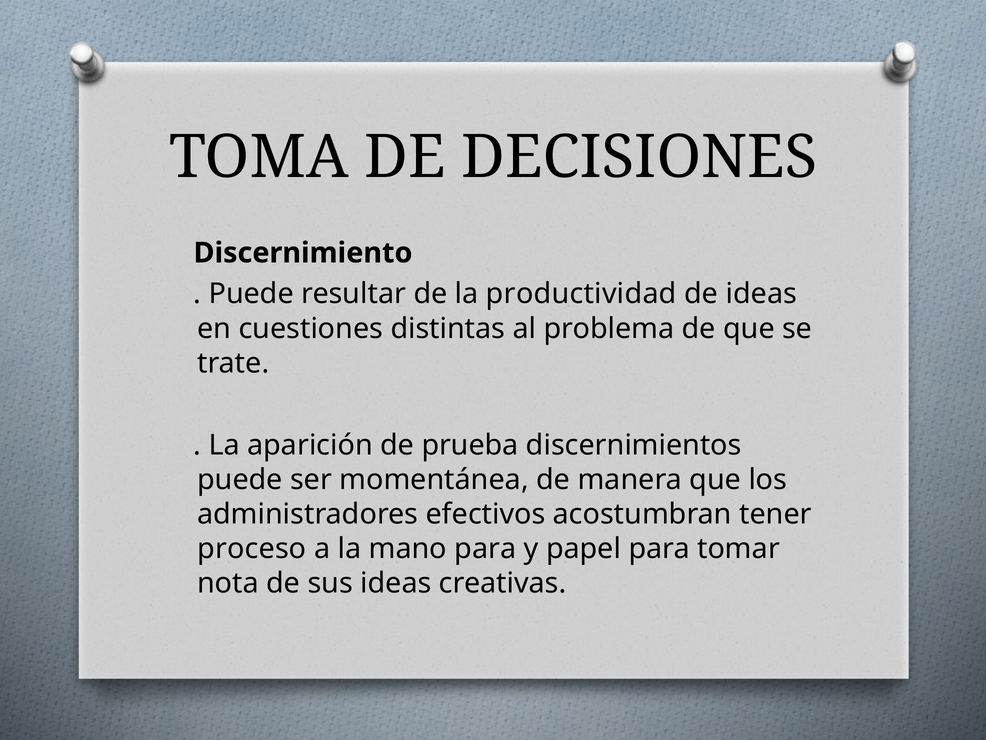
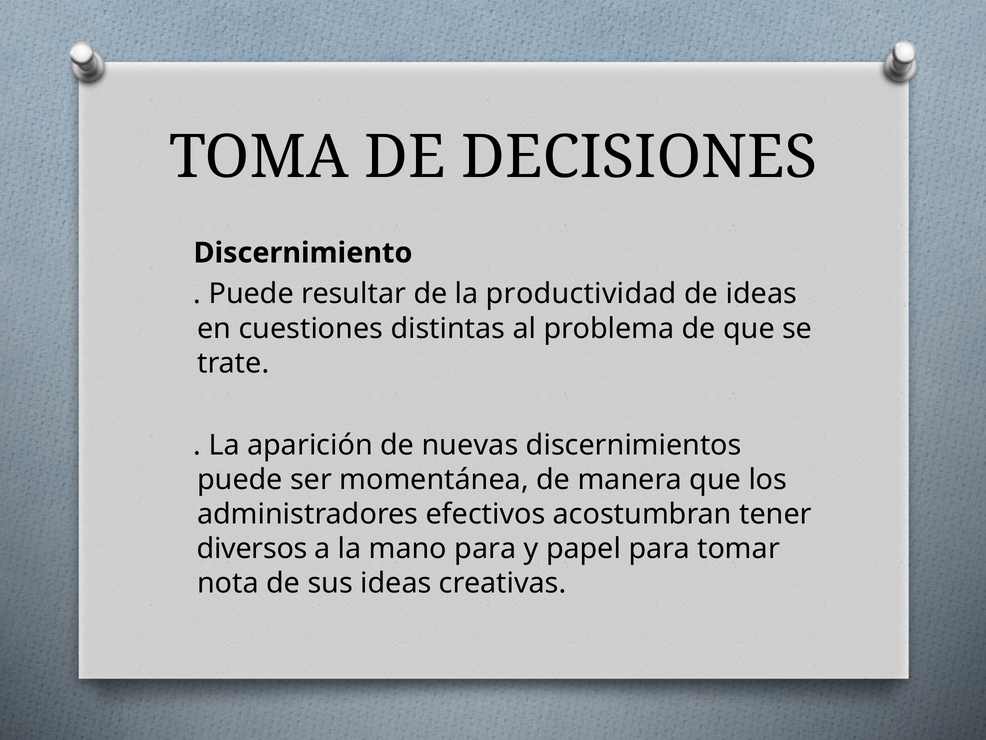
prueba: prueba -> nuevas (470, 445)
proceso: proceso -> diversos (252, 548)
